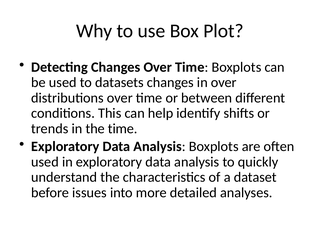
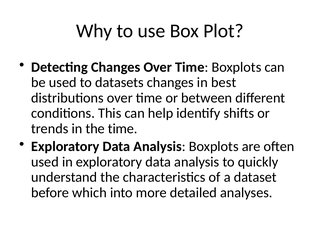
in over: over -> best (224, 83)
issues: issues -> which (89, 193)
